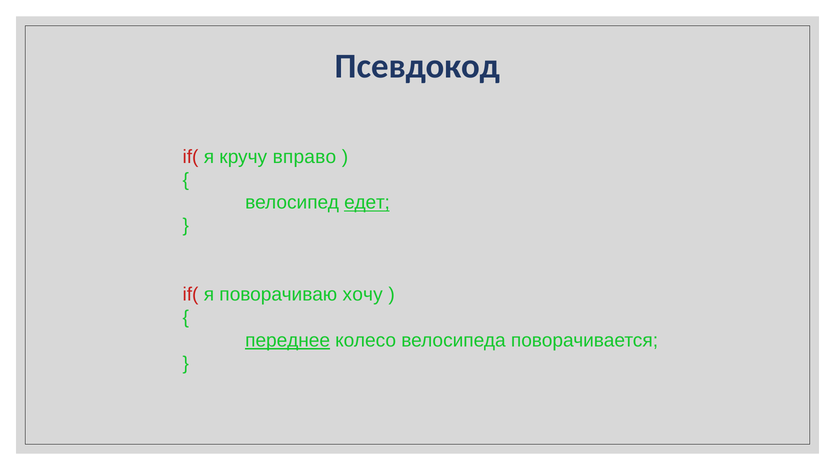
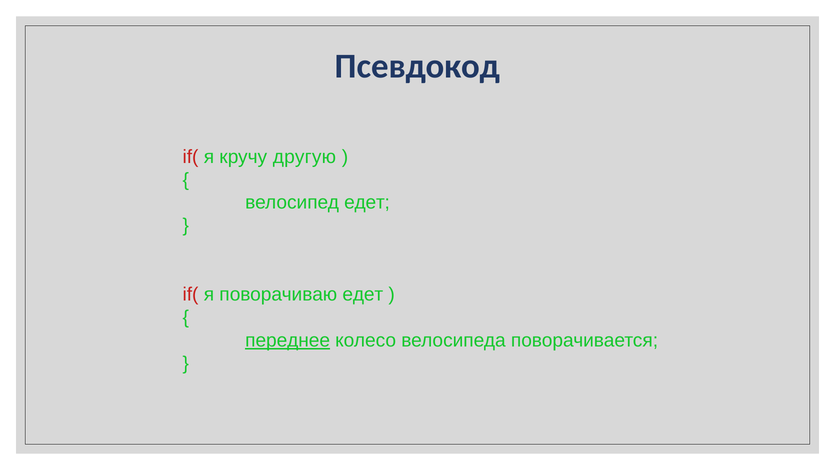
вправо: вправо -> другую (304, 157)
едет underline: present -> none (367, 203)
поворачиваю хочу: хочу -> едет (363, 294)
